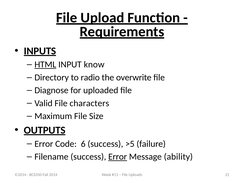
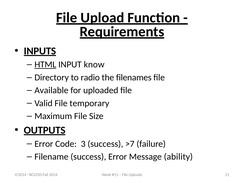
overwrite: overwrite -> filenames (134, 77)
Diagnose: Diagnose -> Available (51, 90)
characters: characters -> temporary (89, 103)
6: 6 -> 3 (83, 144)
>5: >5 -> >7 (130, 144)
Error underline: present -> none (118, 157)
